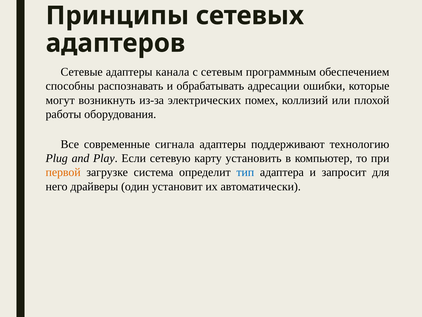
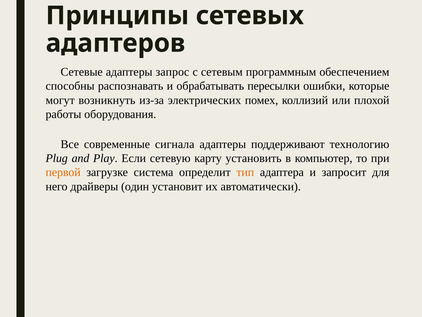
канала: канала -> запрос (172, 72)
адресации: адресации -> пересылки (274, 86)
тип colour: blue -> orange (245, 172)
